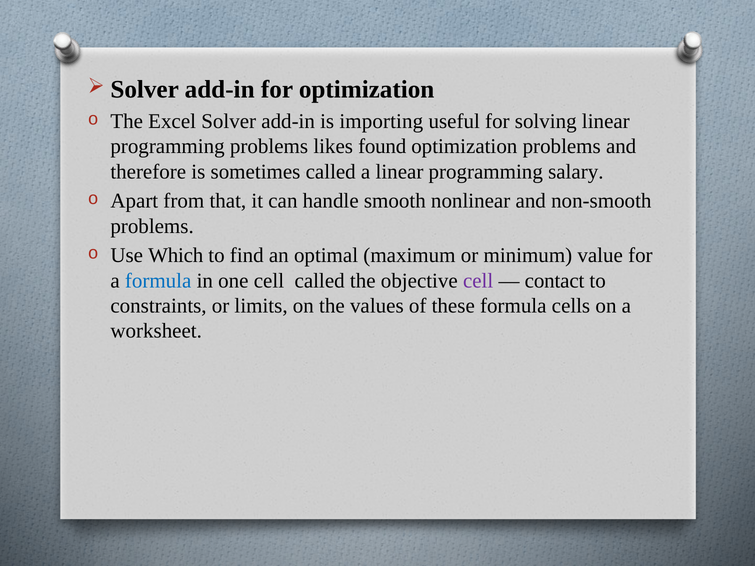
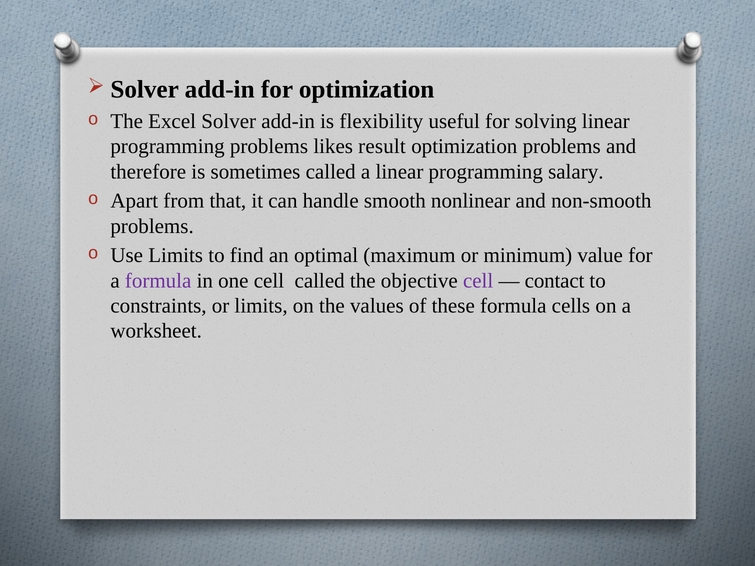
importing: importing -> flexibility (381, 121)
found: found -> result (382, 146)
Use Which: Which -> Limits (176, 256)
formula colour: blue -> purple (158, 281)
